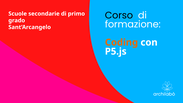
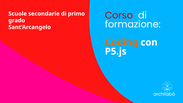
Corso colour: black -> red (119, 15)
